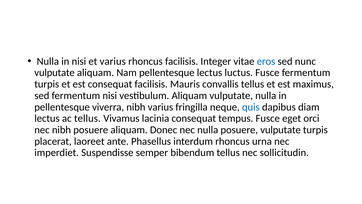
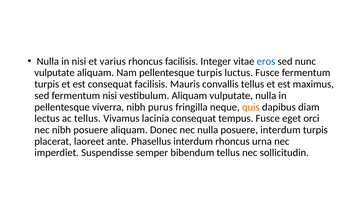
pellentesque lectus: lectus -> turpis (210, 73)
nibh varius: varius -> purus (160, 107)
quis colour: blue -> orange (251, 107)
posuere vulputate: vulputate -> interdum (280, 130)
